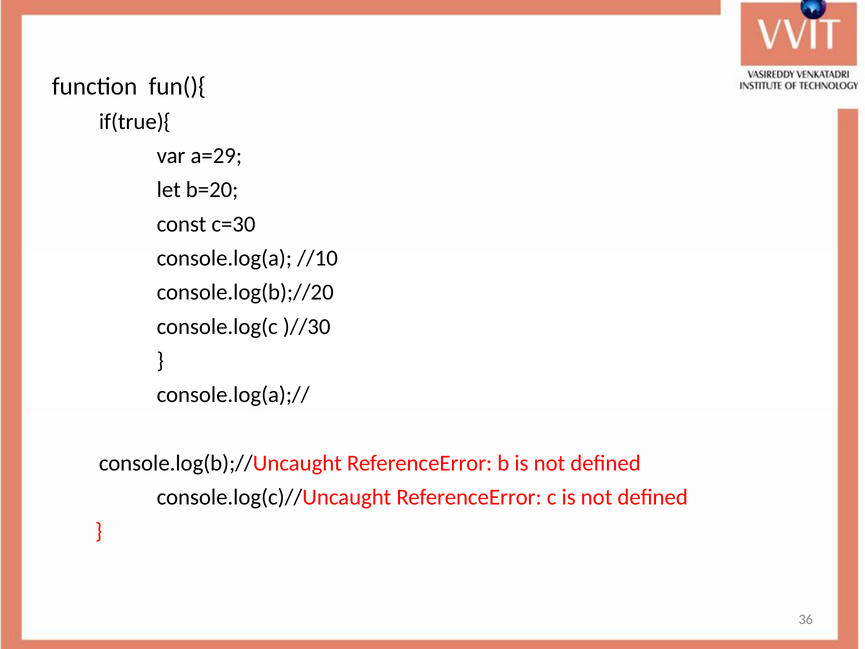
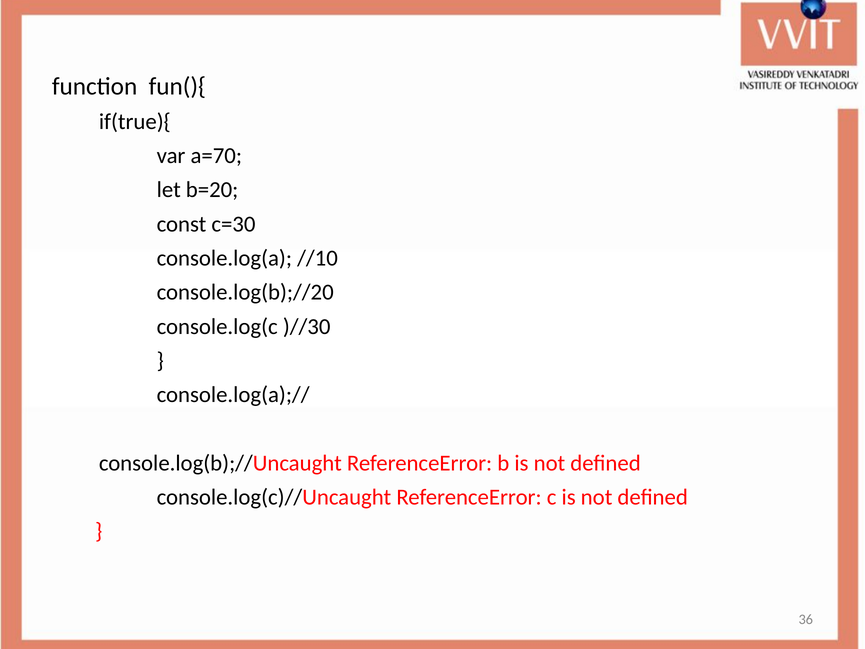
a=29: a=29 -> a=70 (216, 156)
